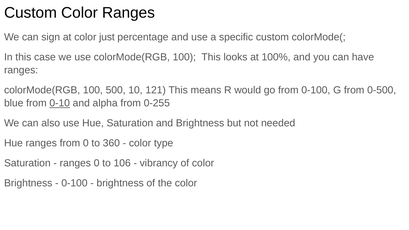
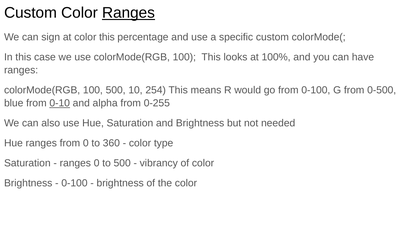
Ranges underline: none -> present (128, 13)
color just: just -> this (107, 37)
121: 121 -> 254 (156, 90)
to 106: 106 -> 500 (122, 163)
